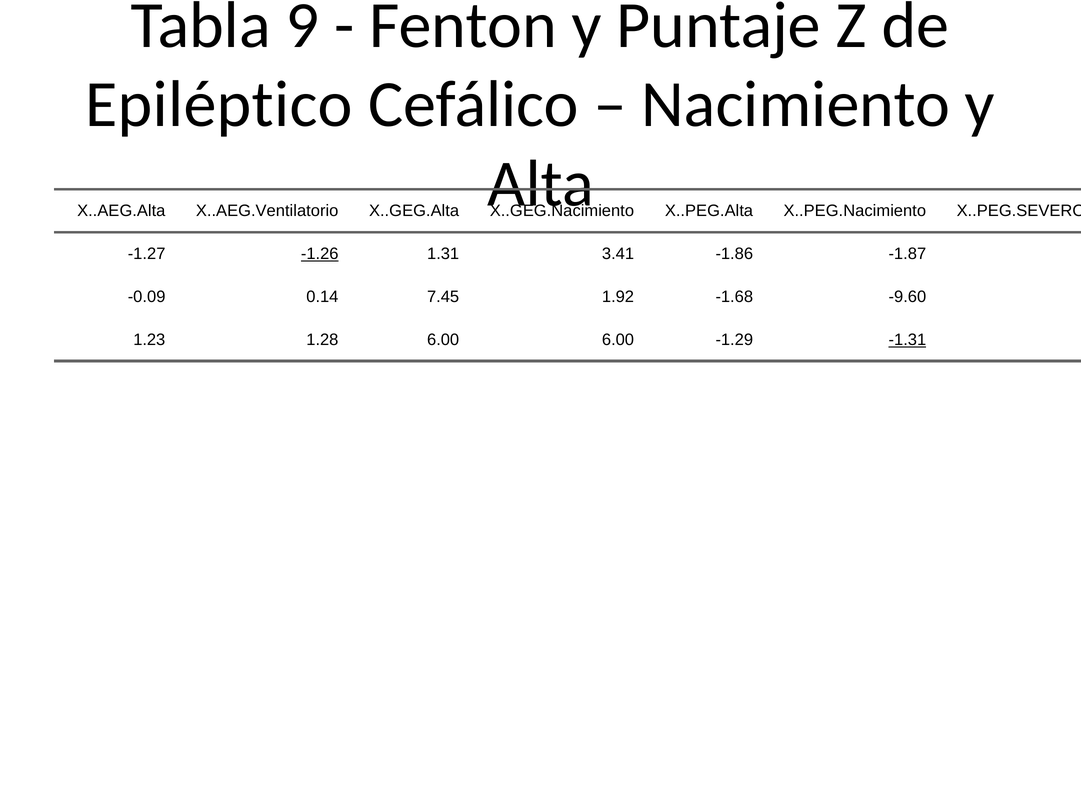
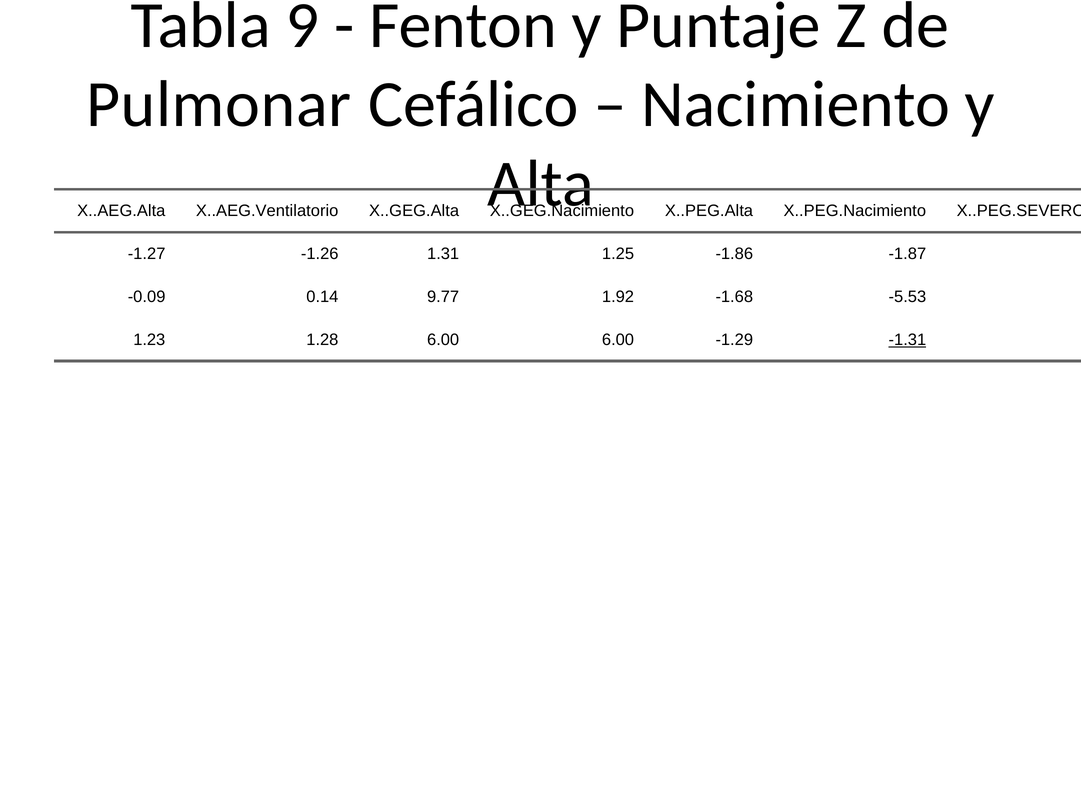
Epiléptico: Epiléptico -> Pulmonar (219, 105)
-1.26 underline: present -> none (320, 254)
3.41: 3.41 -> 1.25 (618, 254)
7.45: 7.45 -> 9.77 (443, 297)
-9.60: -9.60 -> -5.53 (907, 297)
